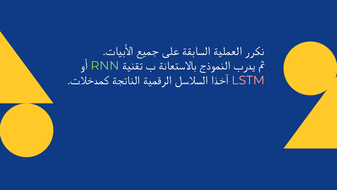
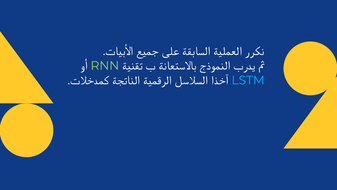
LSTM colour: pink -> light blue (248, 80)
